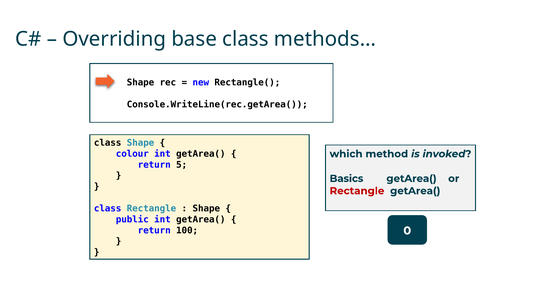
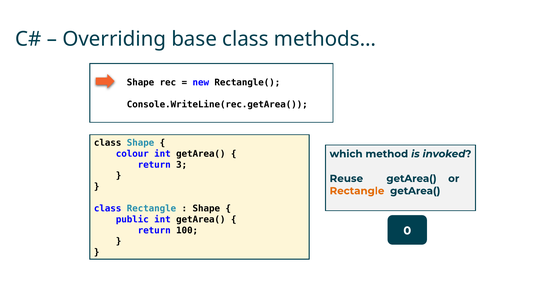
5: 5 -> 3 (182, 165)
Basics: Basics -> Reuse (346, 179)
Rectangle colour: red -> orange (357, 191)
